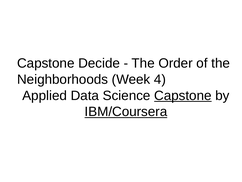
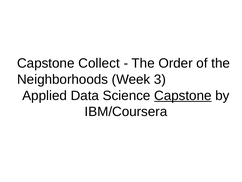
Decide: Decide -> Collect (99, 63)
4: 4 -> 3 (160, 79)
IBM/Coursera underline: present -> none (126, 111)
